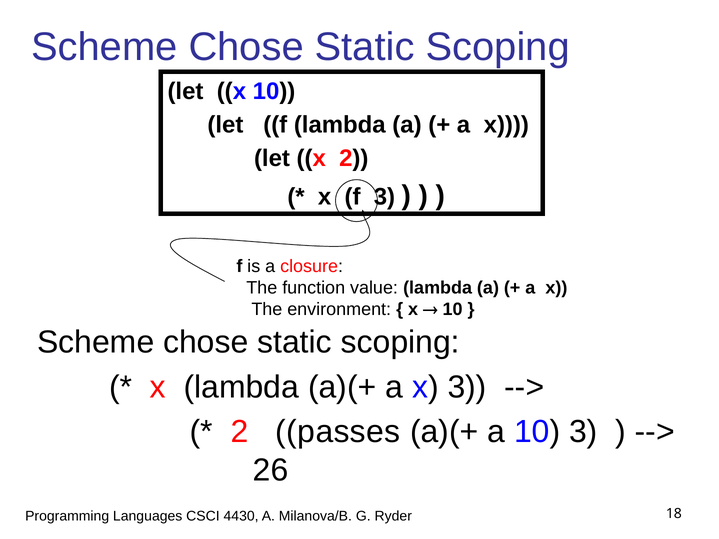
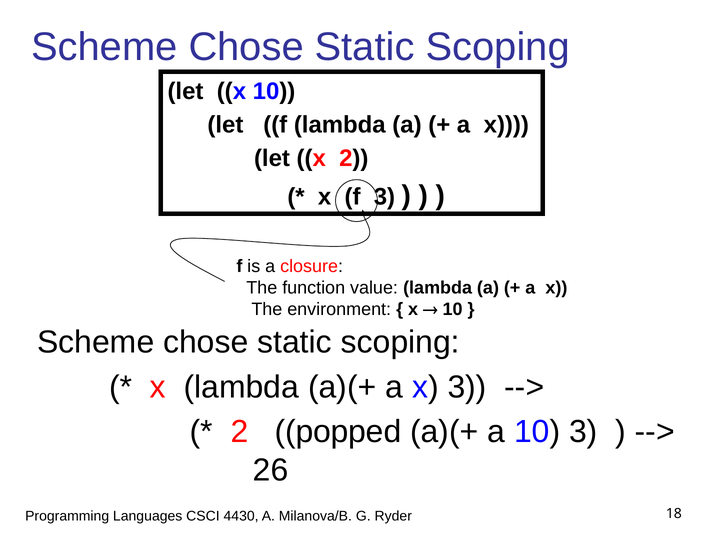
passes: passes -> popped (338, 432)
